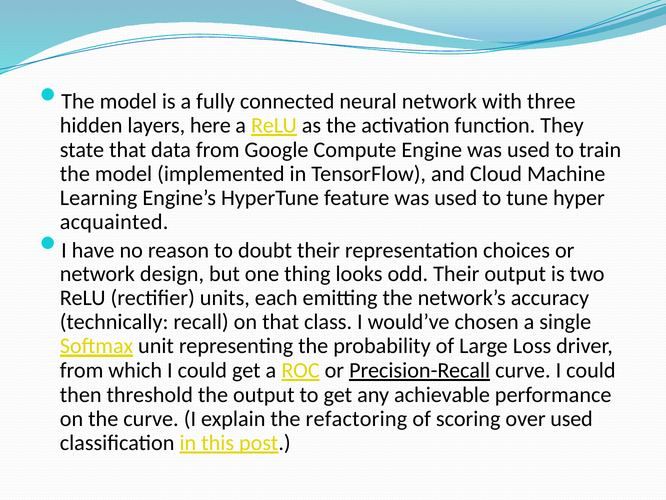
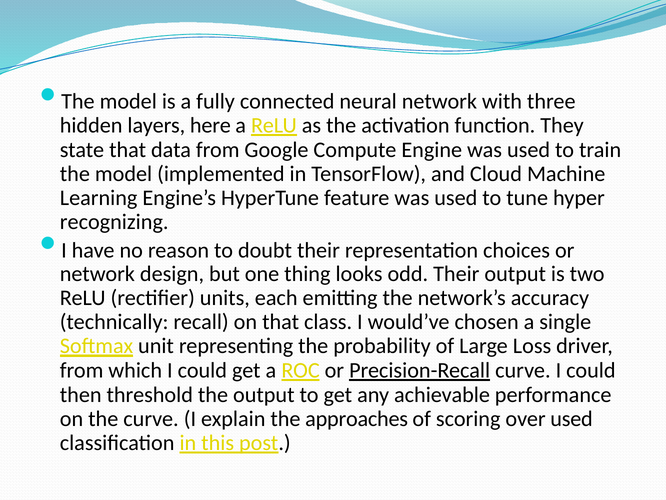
acquainted: acquainted -> recognizing (114, 222)
refactoring: refactoring -> approaches (357, 419)
